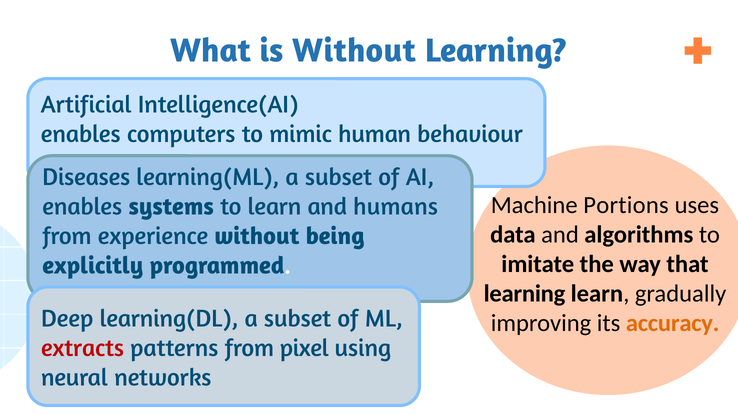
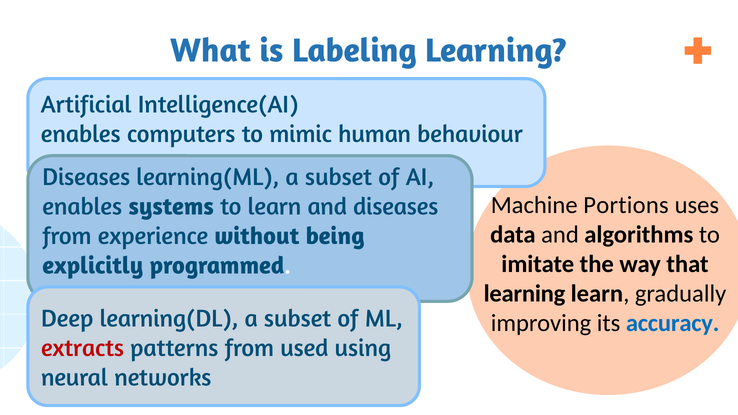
is Without: Without -> Labeling (355, 51)
and humans: humans -> diseases (396, 207)
accuracy colour: orange -> blue (673, 323)
pixel: pixel -> used (304, 348)
